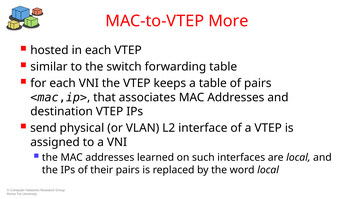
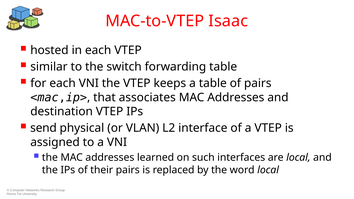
More: More -> Isaac (228, 21)
